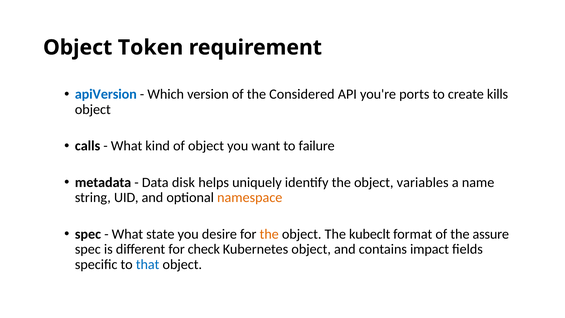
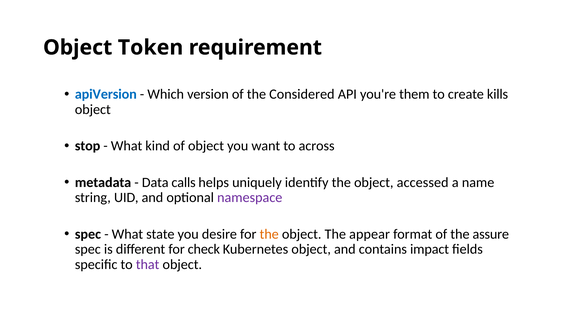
ports: ports -> them (414, 94)
calls: calls -> stop (88, 146)
failure: failure -> across (317, 146)
disk: disk -> calls (184, 182)
variables: variables -> accessed (423, 182)
namespace colour: orange -> purple (250, 198)
kubeclt: kubeclt -> appear (370, 234)
that colour: blue -> purple (148, 264)
